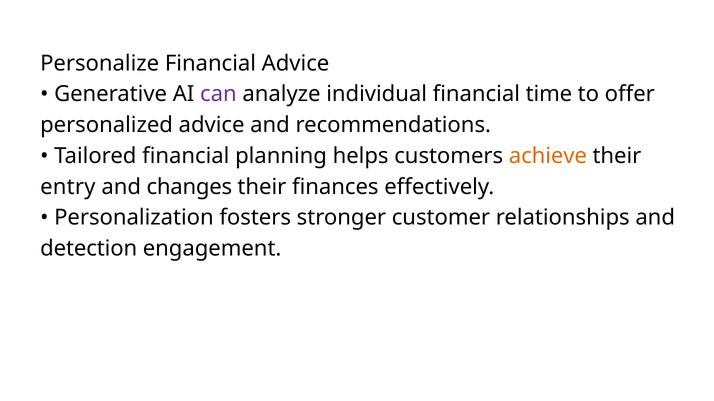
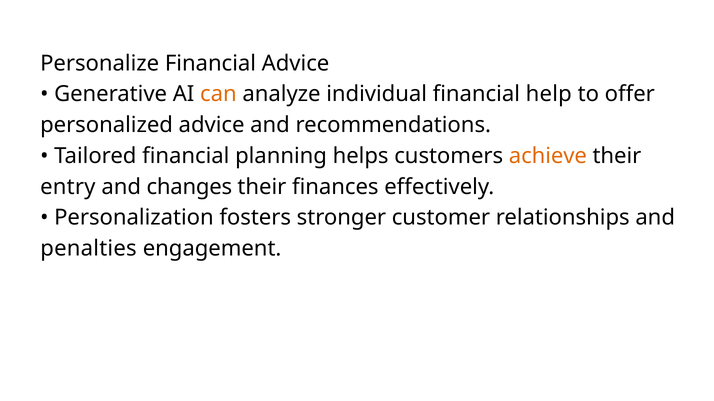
can colour: purple -> orange (218, 94)
time: time -> help (549, 94)
detection: detection -> penalties (89, 249)
